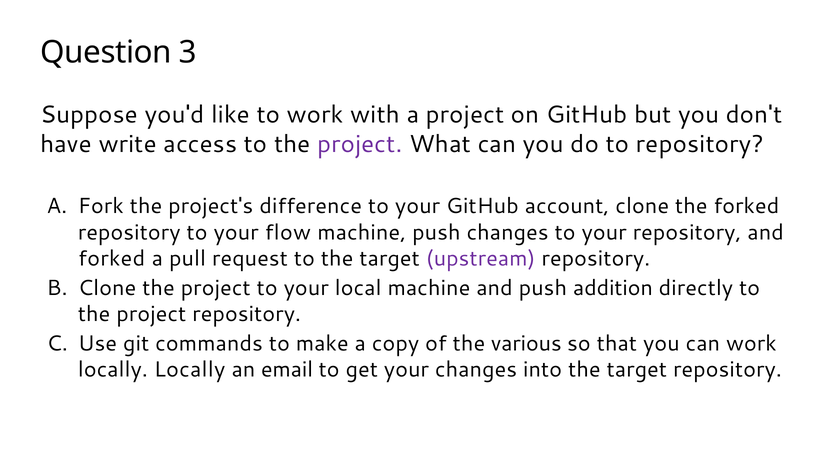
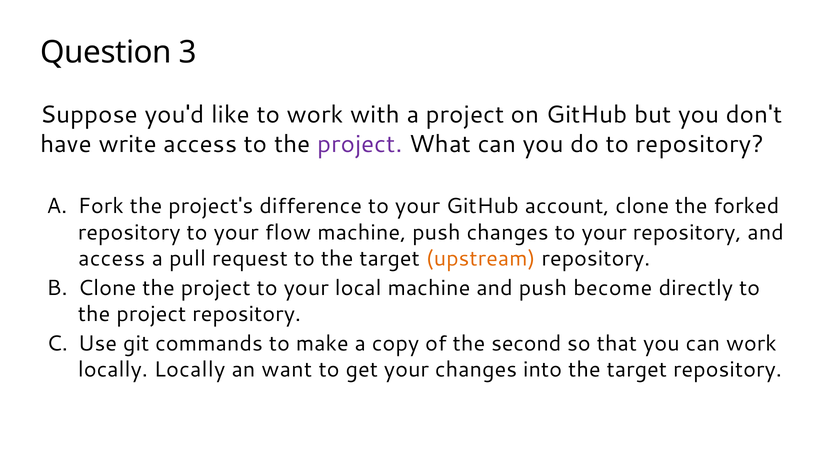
forked: forked -> access (112, 258)
upstream colour: purple -> orange (481, 258)
addition: addition -> become (613, 288)
various: various -> second (526, 343)
email: email -> want (287, 370)
